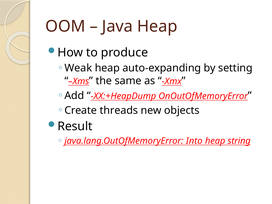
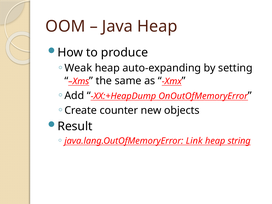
threads: threads -> counter (119, 110)
Into: Into -> Link (194, 141)
